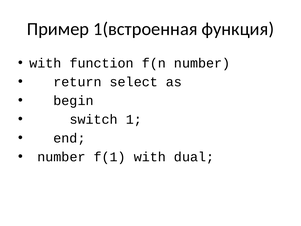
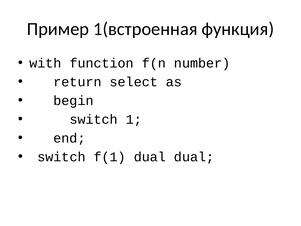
number: number -> switch (61, 157)
f(1 with: with -> dual (150, 157)
